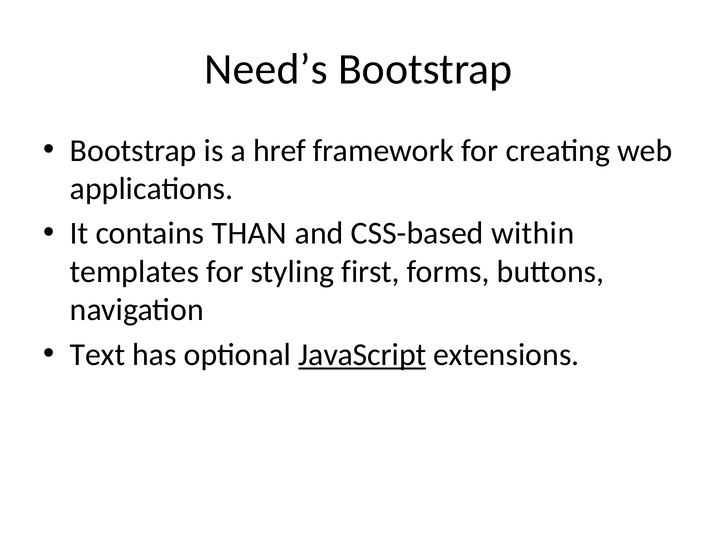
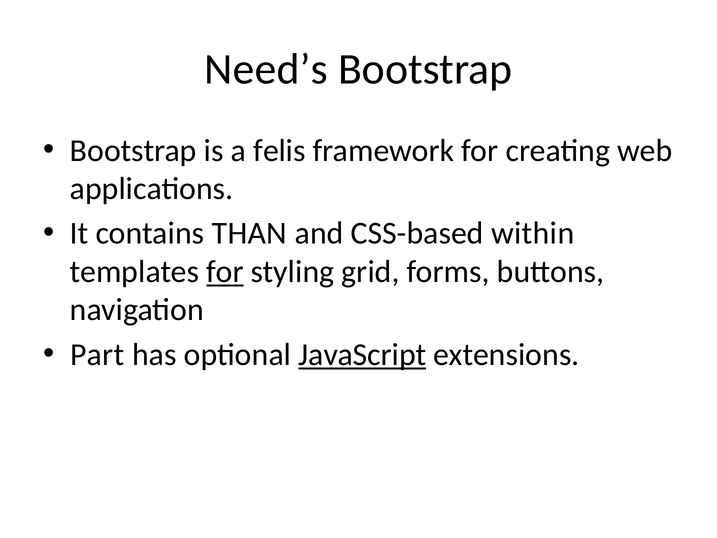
href: href -> felis (280, 150)
for underline: none -> present (225, 272)
first: first -> grid (371, 272)
Text: Text -> Part (97, 354)
